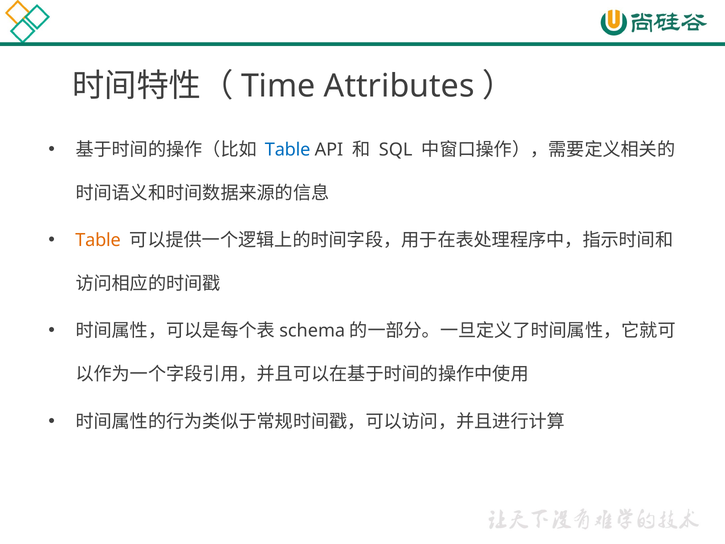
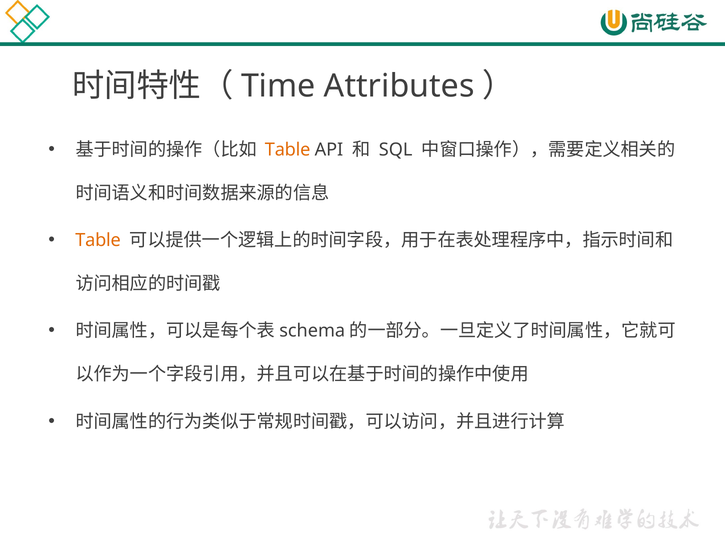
Table colour: blue -> orange (288, 150)
